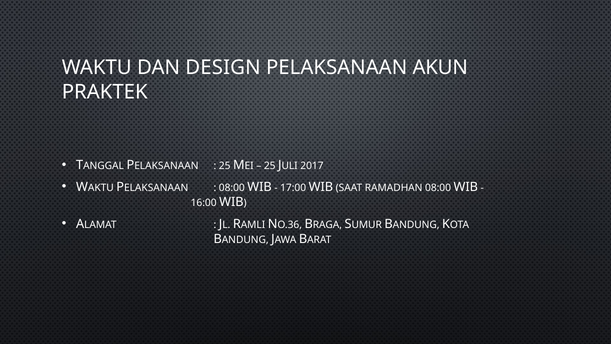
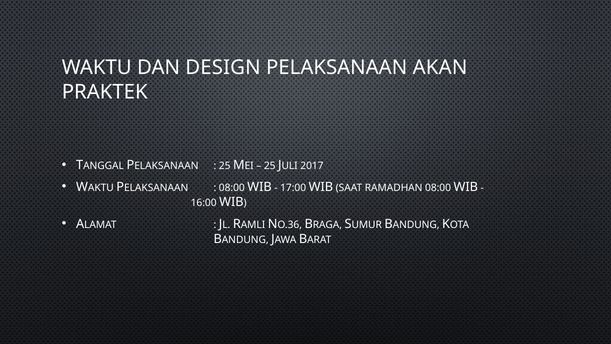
AKUN: AKUN -> AKAN (440, 67)
